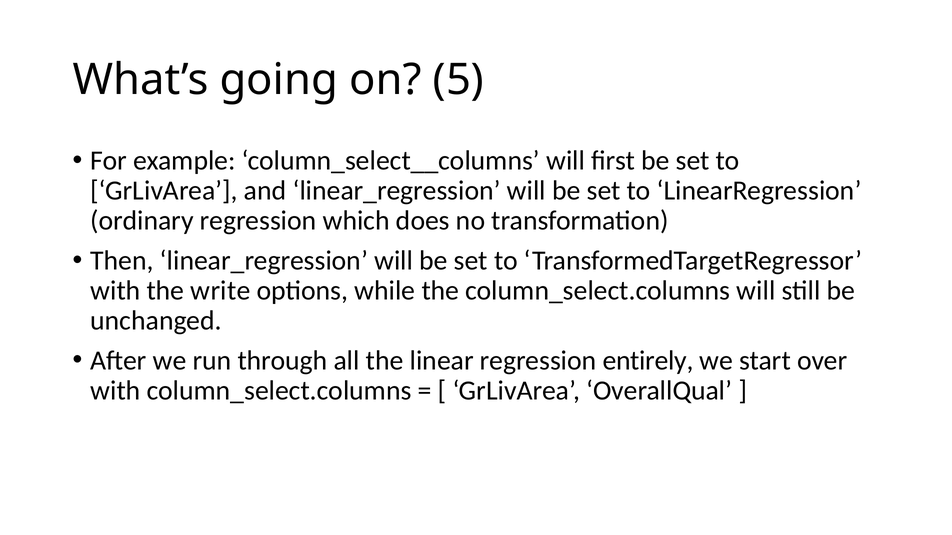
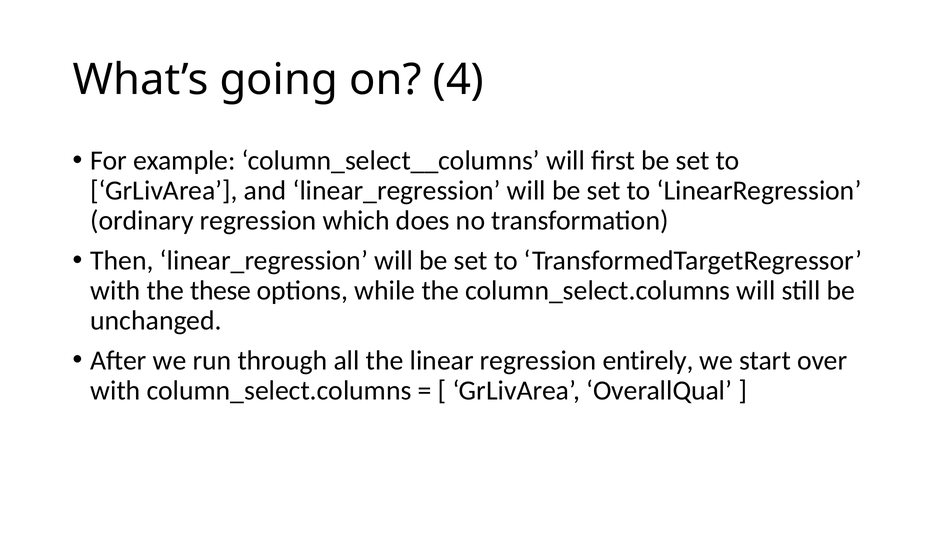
5: 5 -> 4 (459, 80)
write: write -> these (221, 291)
